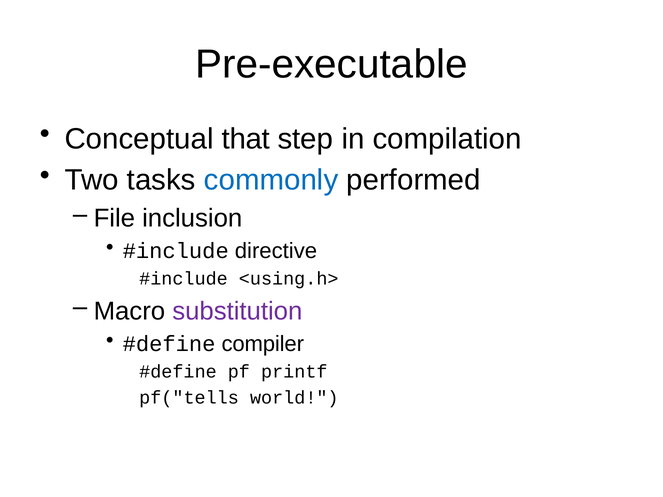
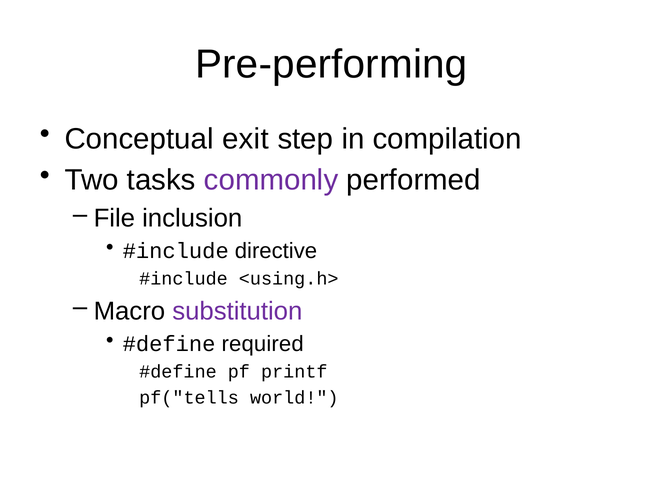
Pre-executable: Pre-executable -> Pre-performing (331, 64)
that: that -> exit (245, 139)
commonly colour: blue -> purple (271, 180)
compiler: compiler -> required (263, 344)
